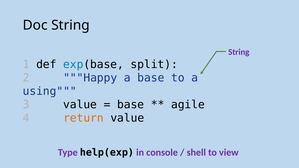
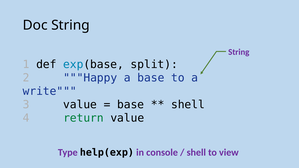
using: using -> write (50, 91)
agile: agile -> shell (188, 105)
return colour: orange -> green (83, 118)
